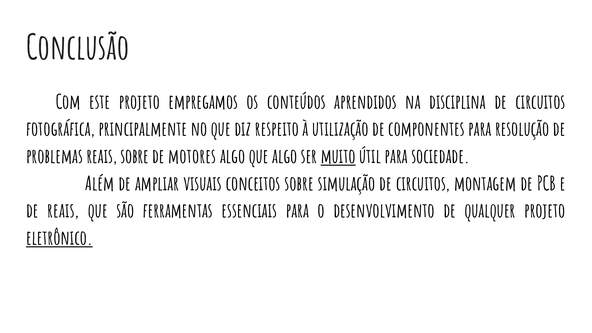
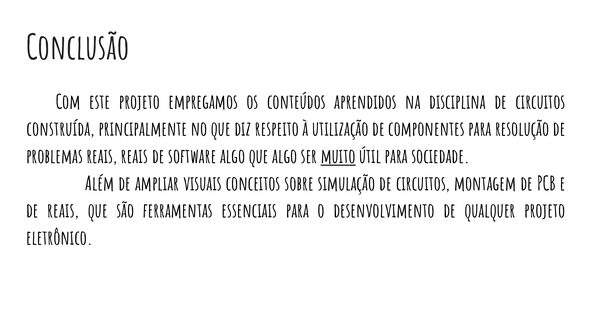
fotográfica: fotográfica -> construída (60, 129)
reais sobre: sobre -> reais (134, 157)
motores: motores -> software (192, 157)
eletrônico underline: present -> none (59, 238)
